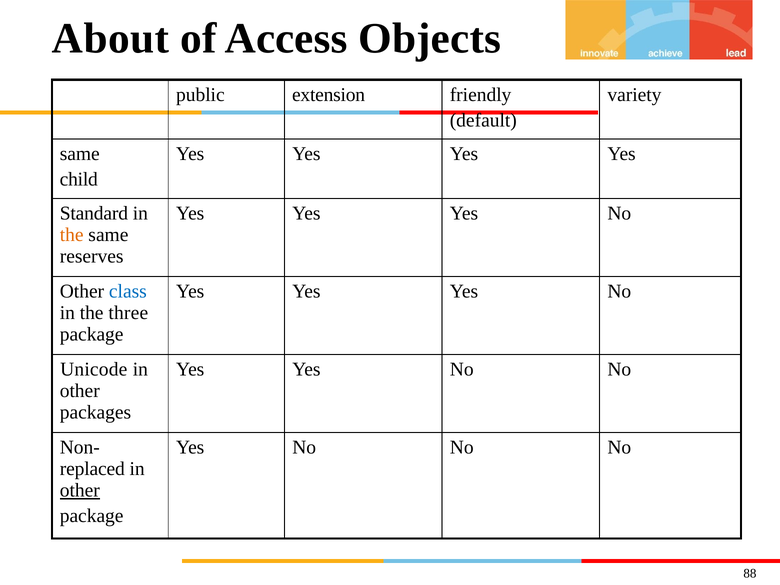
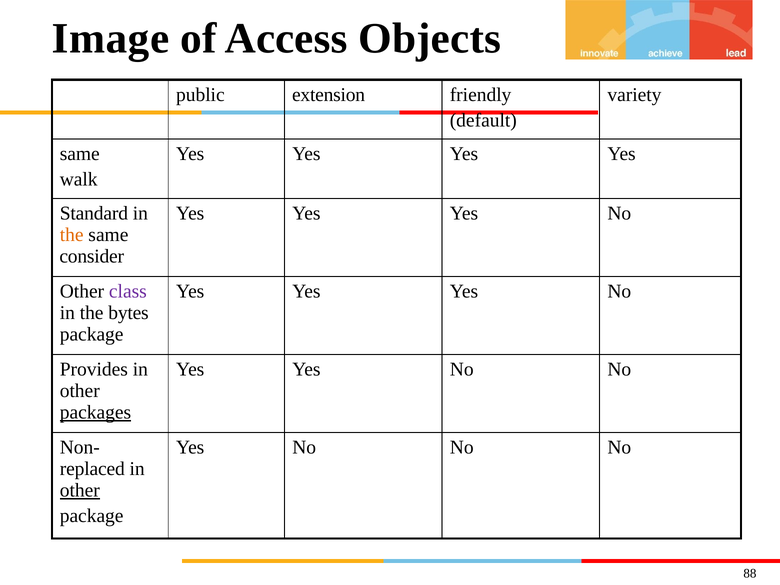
About: About -> Image (111, 38)
child: child -> walk (79, 179)
reserves: reserves -> consider (92, 256)
class colour: blue -> purple (128, 291)
three: three -> bytes (128, 313)
Unicode: Unicode -> Provides (94, 369)
packages underline: none -> present (95, 412)
